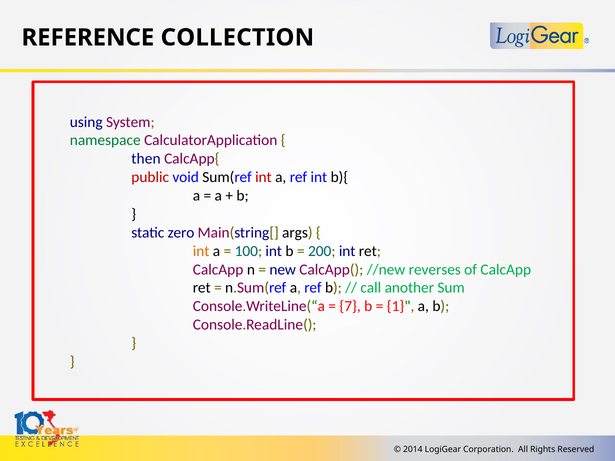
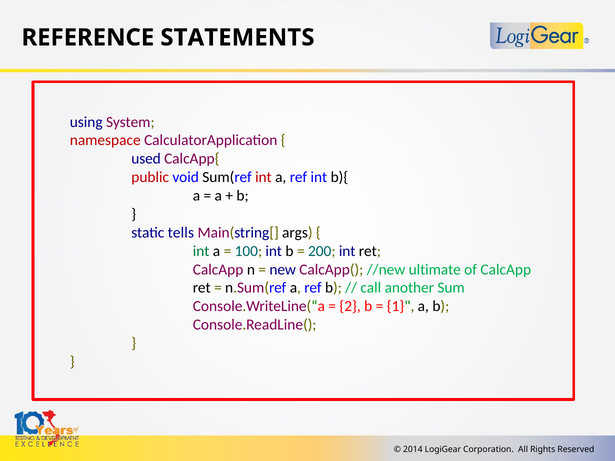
COLLECTION: COLLECTION -> STATEMENTS (237, 38)
namespace colour: green -> red (105, 140)
then: then -> used (146, 159)
zero: zero -> tells (181, 233)
int colour: orange -> green (201, 251)
reverses: reverses -> ultimate (435, 270)
7: 7 -> 2 (350, 307)
